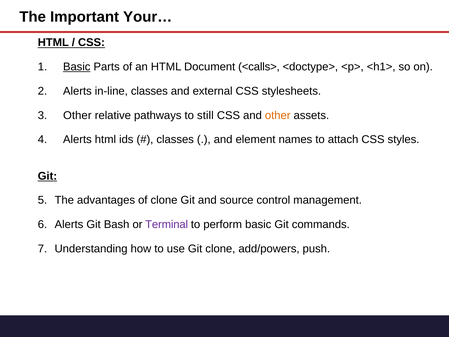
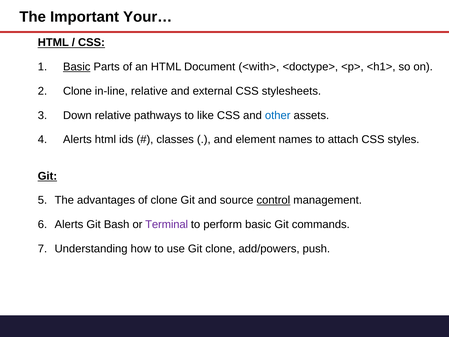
<calls>: <calls> -> <with> (259, 67)
Alerts: Alerts -> Clone (77, 91)
in-line classes: classes -> relative (149, 91)
Other: Other -> Down (77, 115)
still: still -> like (205, 115)
other colour: orange -> blue (278, 115)
control underline: none -> present (273, 200)
